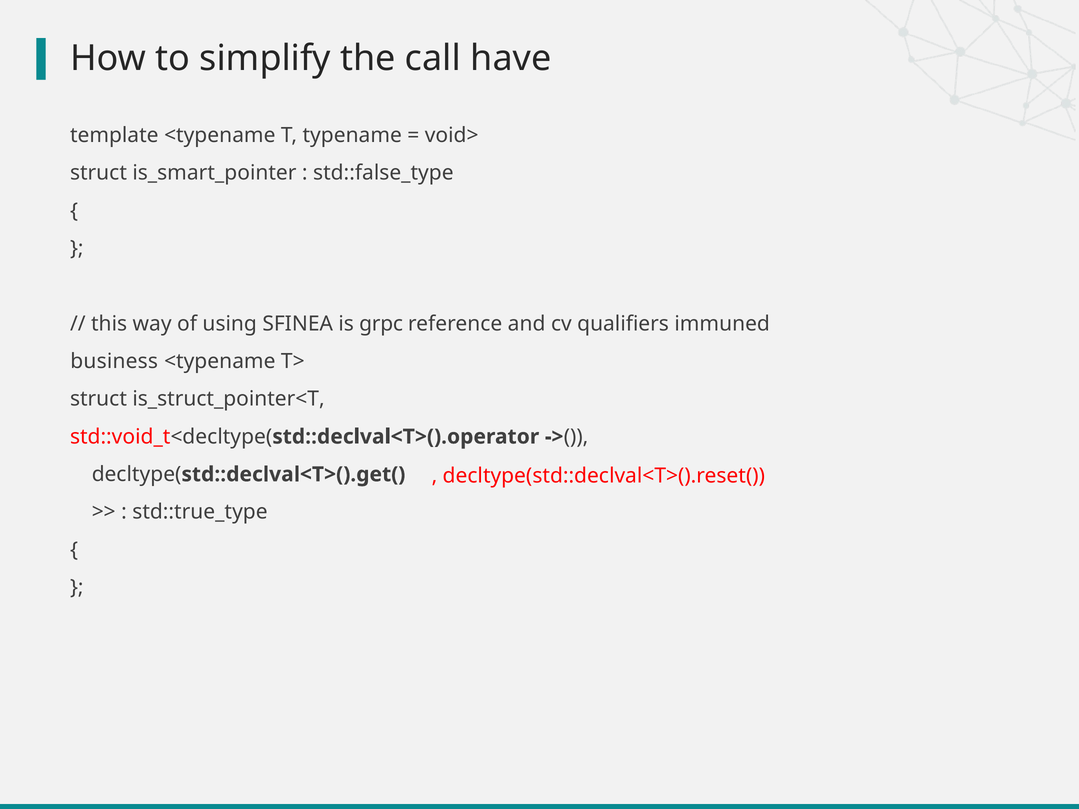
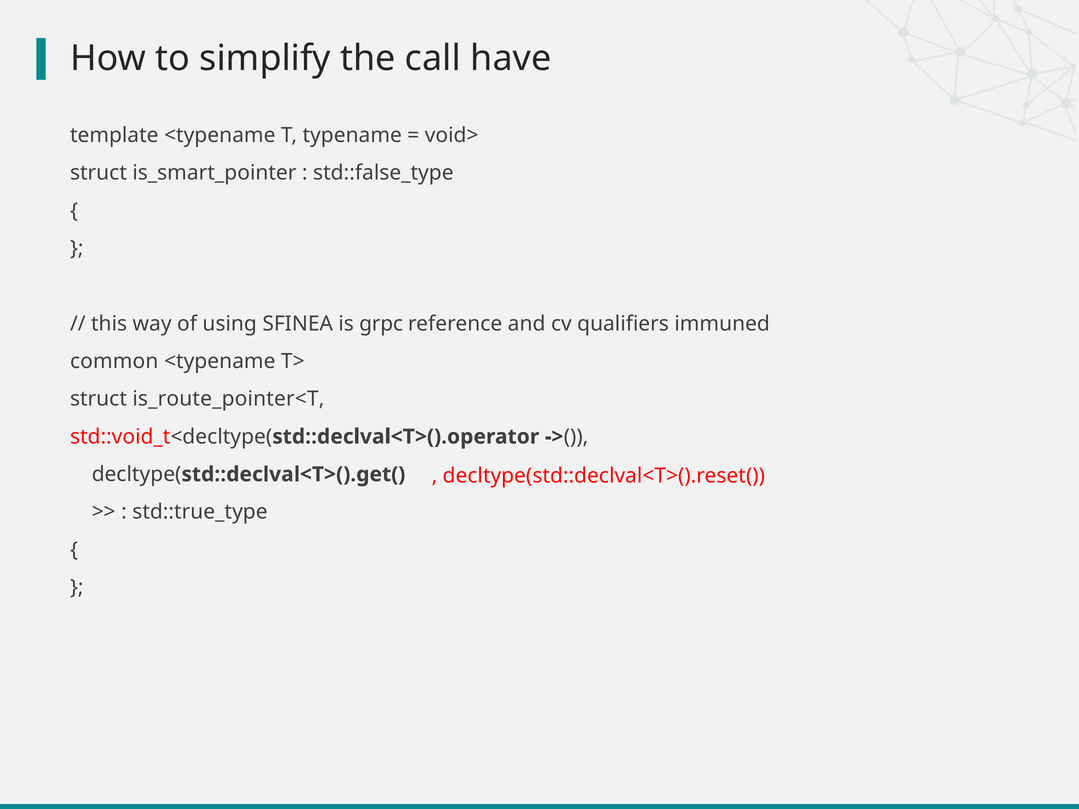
business: business -> common (114, 361)
is_struct_pointer<T: is_struct_pointer<T -> is_route_pointer<T (228, 399)
